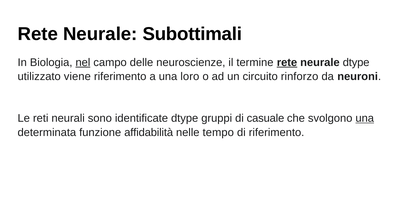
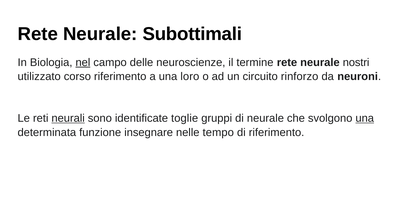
rete underline: present -> none (287, 63)
neurale dtype: dtype -> nostri (356, 63)
viene: viene -> corso (77, 77)
neurali underline: none -> present (68, 118)
identificate dtype: dtype -> toglie (185, 118)
di casuale: casuale -> neurale (265, 118)
affidabilità: affidabilità -> insegnare (149, 133)
